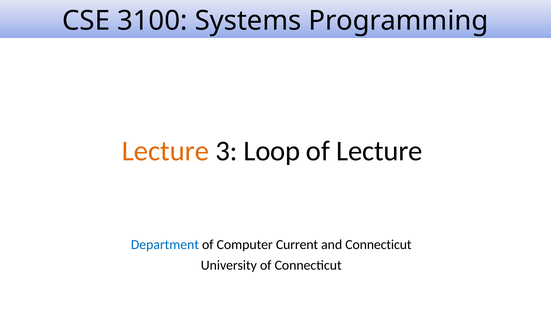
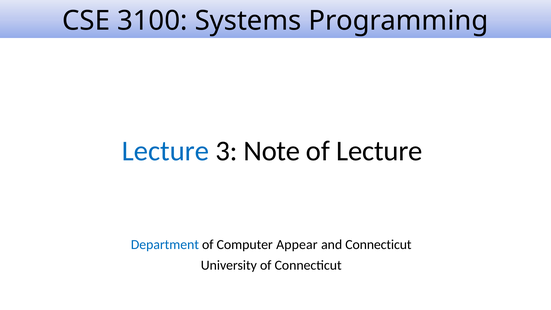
Lecture colour: orange -> blue (165, 151)
Loop: Loop -> Note (272, 151)
Current: Current -> Appear (297, 245)
